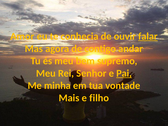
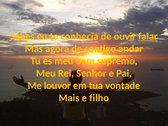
Amor: Amor -> Sabes (22, 36)
Pai underline: present -> none (124, 73)
minha: minha -> louvor (57, 86)
